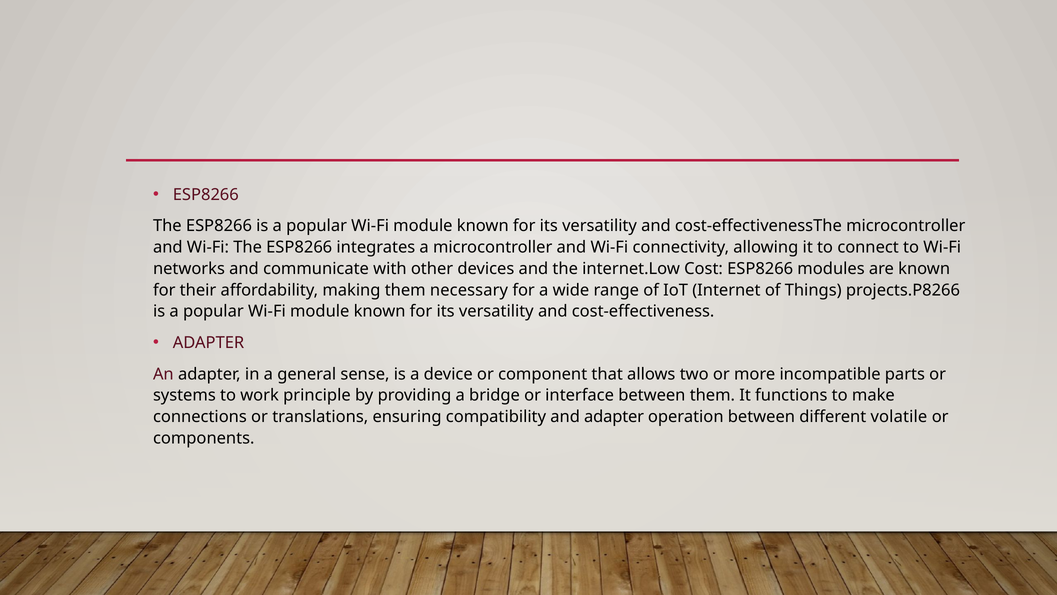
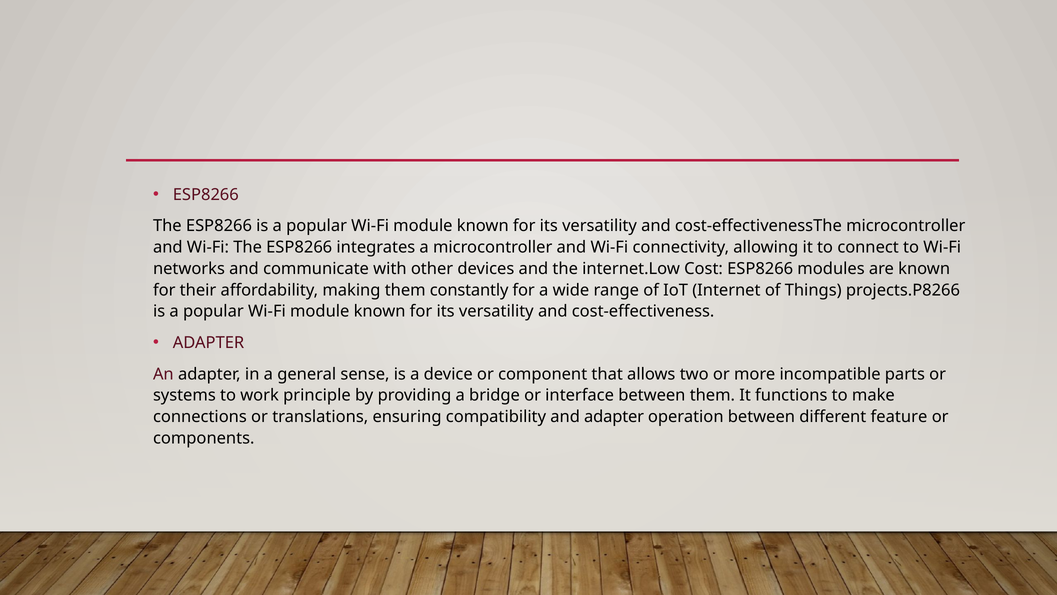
necessary: necessary -> constantly (469, 290)
volatile: volatile -> feature (899, 417)
